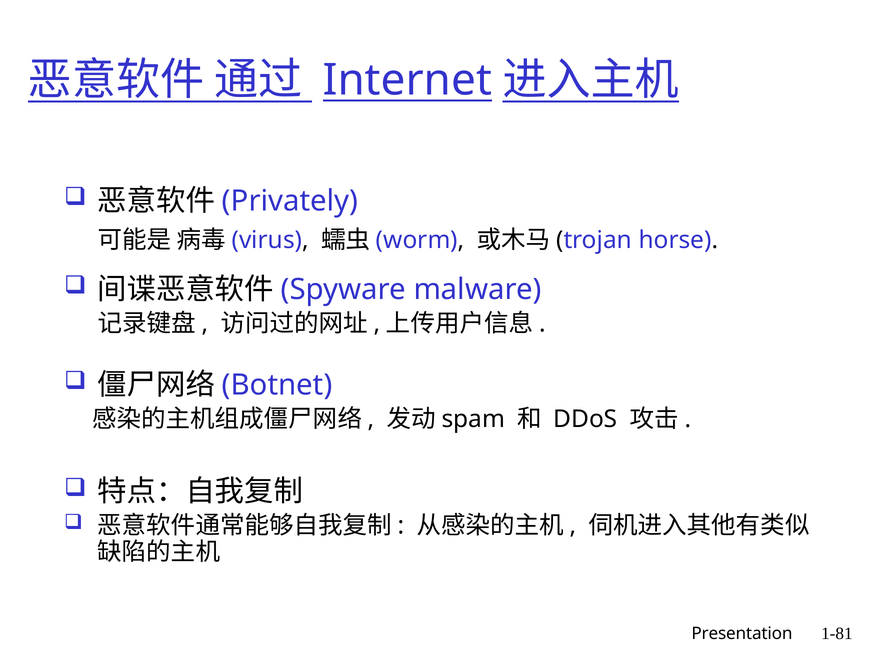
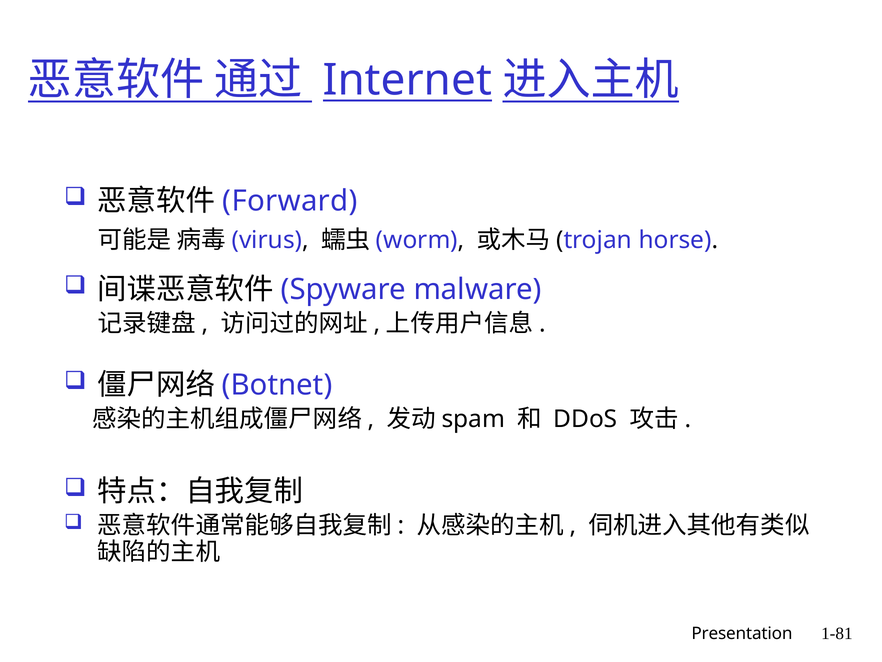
Privately: Privately -> Forward (290, 201)
